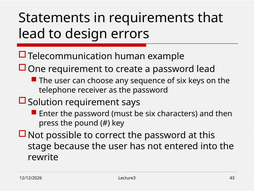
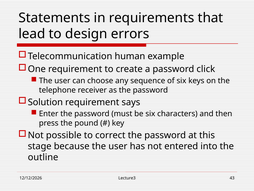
password lead: lead -> click (206, 69)
rewrite: rewrite -> outline (43, 157)
